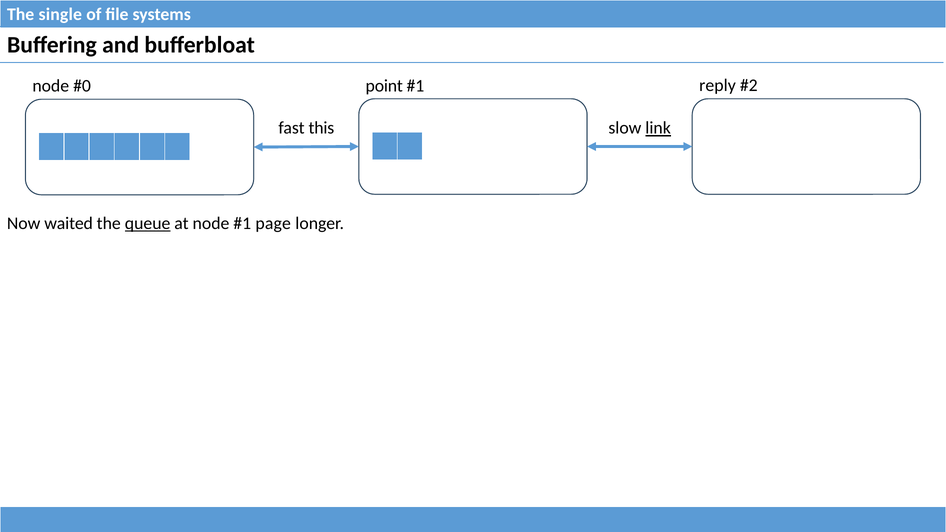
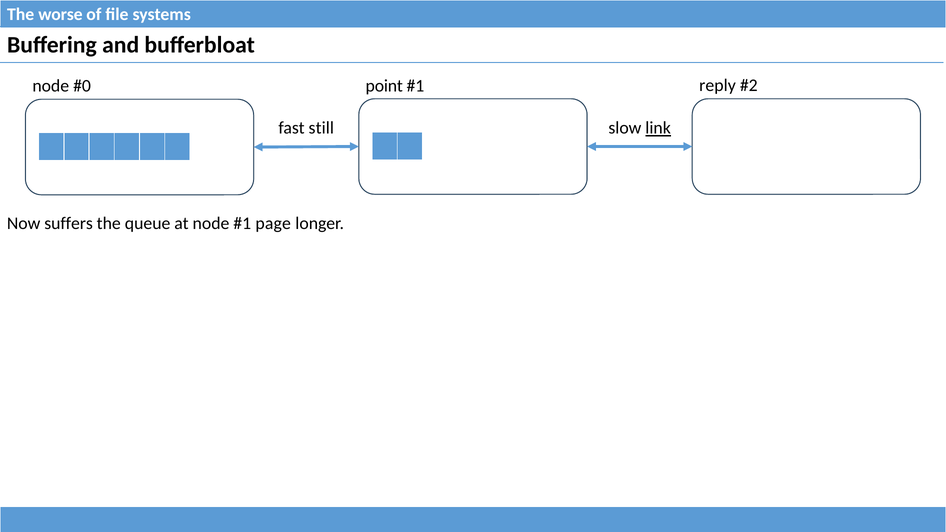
single: single -> worse (60, 15)
this: this -> still (321, 128)
waited: waited -> suffers (69, 224)
queue underline: present -> none (148, 224)
